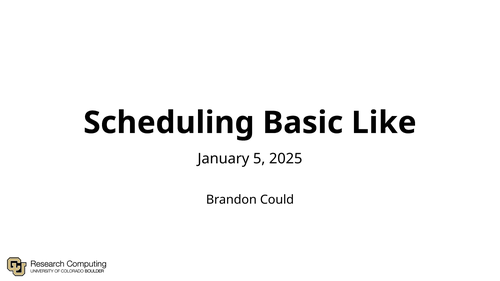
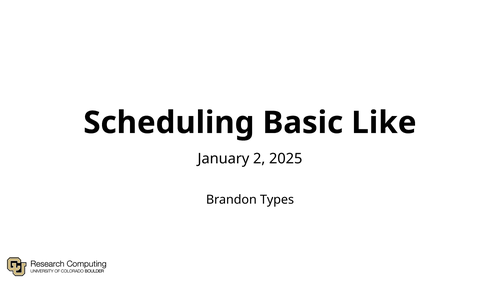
5: 5 -> 2 (259, 159)
Could: Could -> Types (277, 200)
